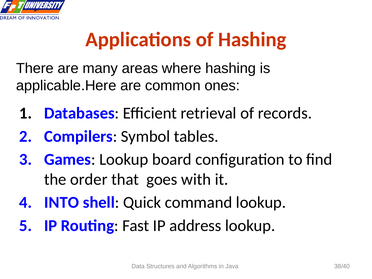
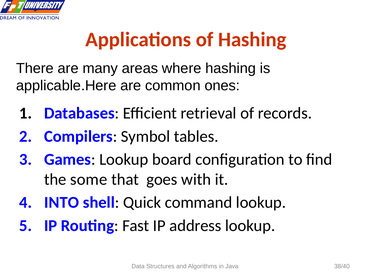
order: order -> some (89, 179)
